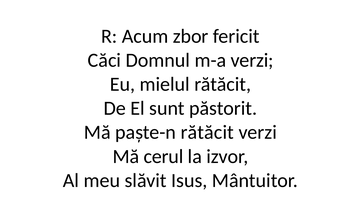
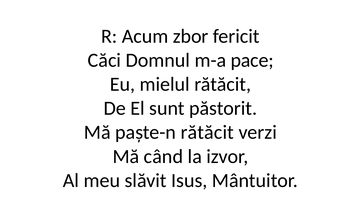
m-a verzi: verzi -> pace (252, 60)
cerul: cerul -> când (163, 156)
